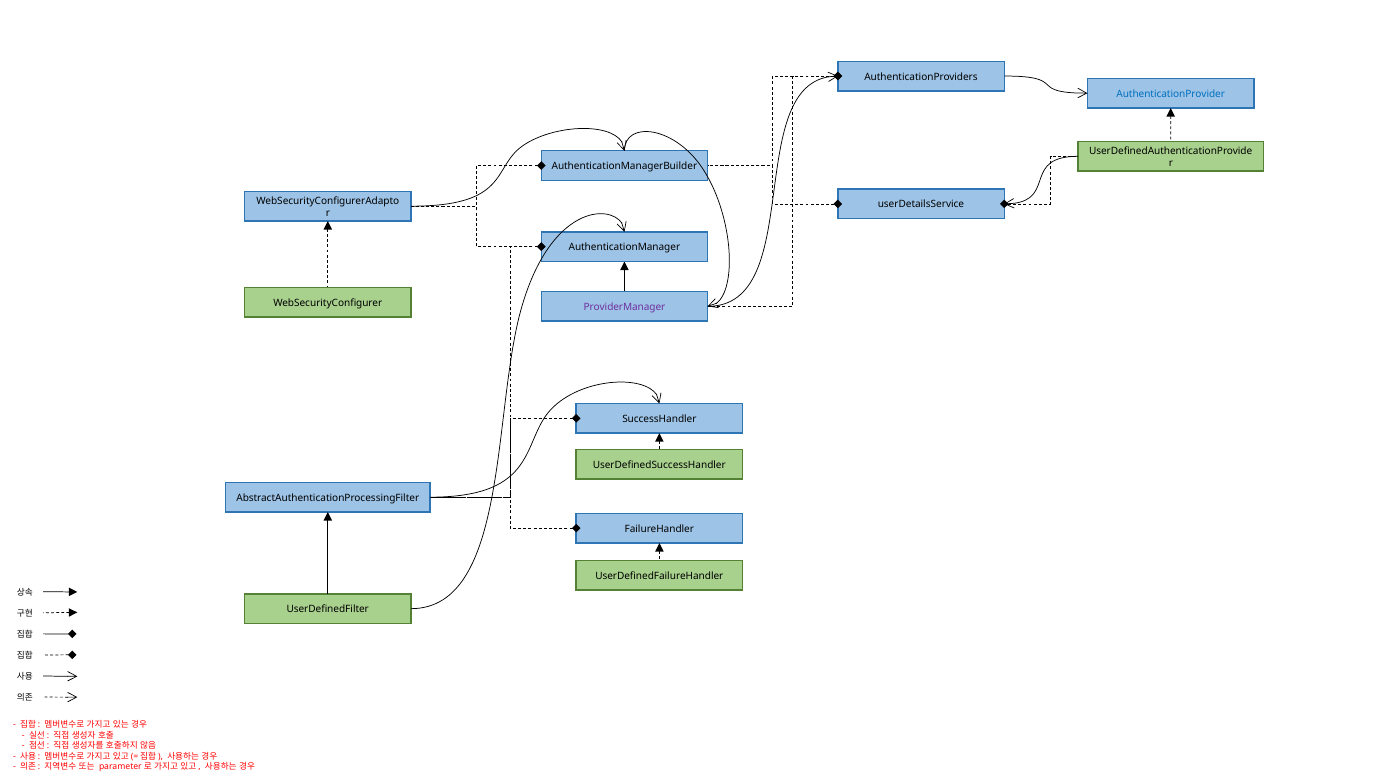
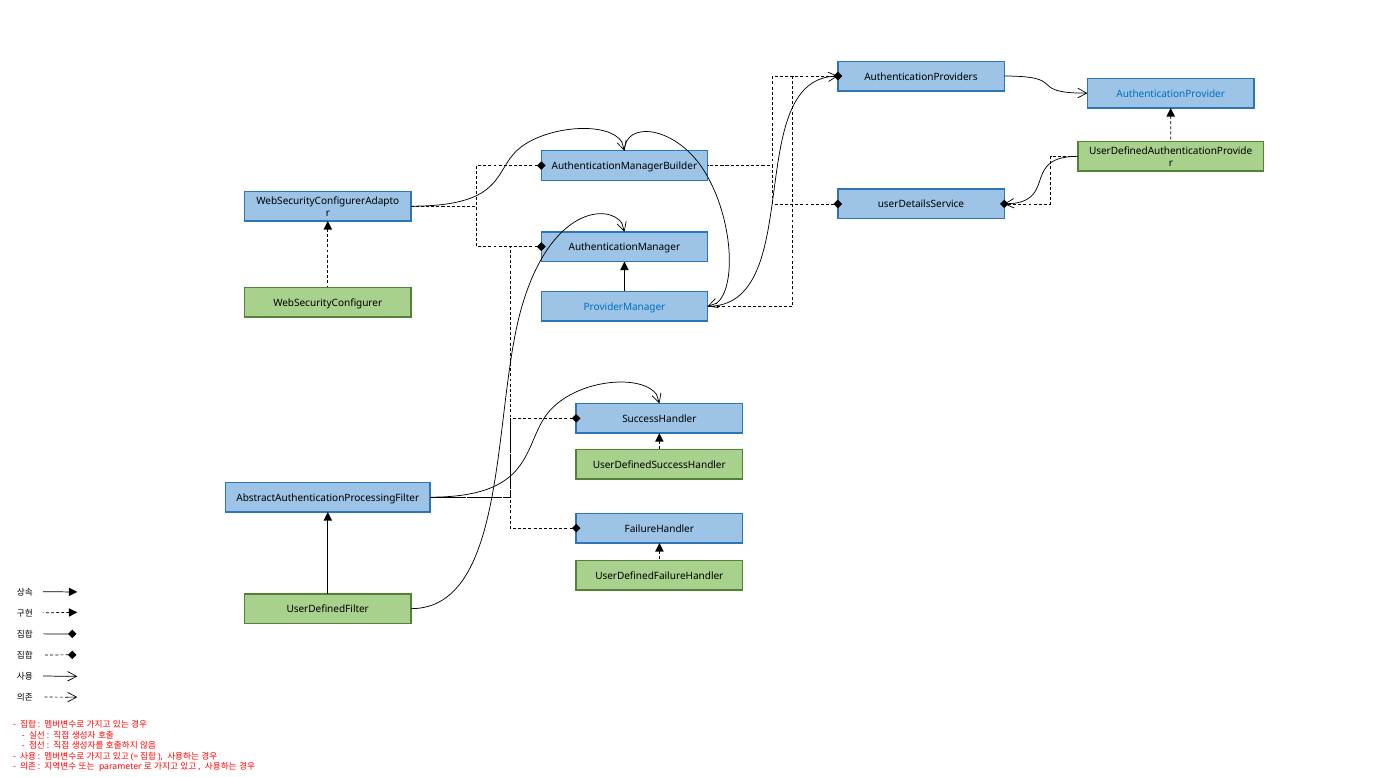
ProviderManager colour: purple -> blue (624, 307)
